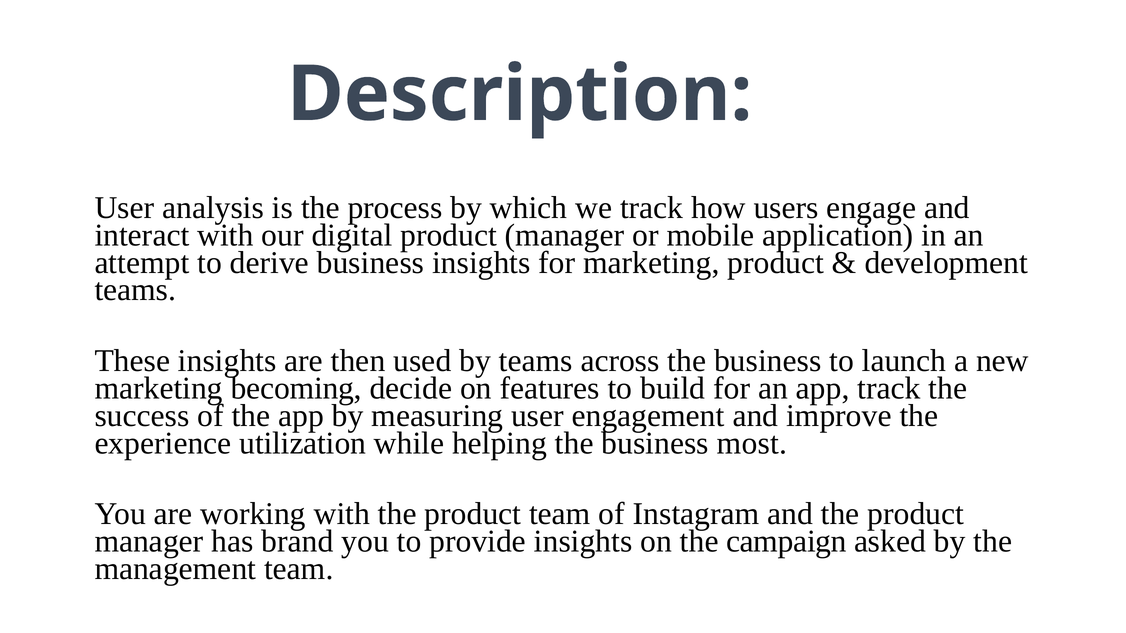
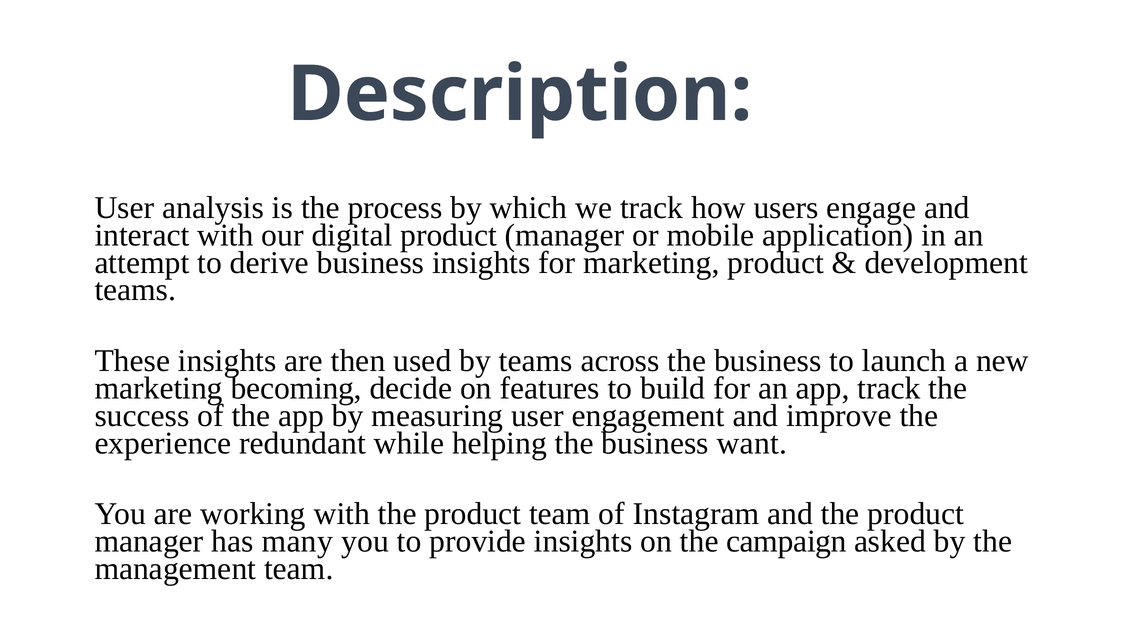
utilization: utilization -> redundant (303, 443)
most: most -> want (752, 443)
brand: brand -> many (297, 542)
